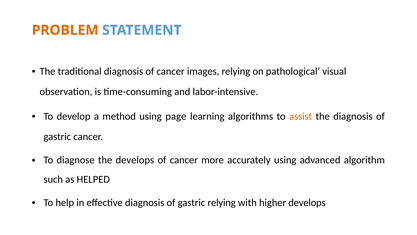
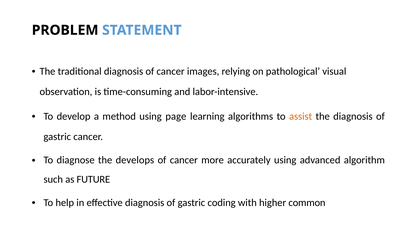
PROBLEM colour: orange -> black (65, 30)
HELPED: HELPED -> FUTURE (93, 179)
gastric relying: relying -> coding (222, 202)
higher develops: develops -> common (307, 202)
